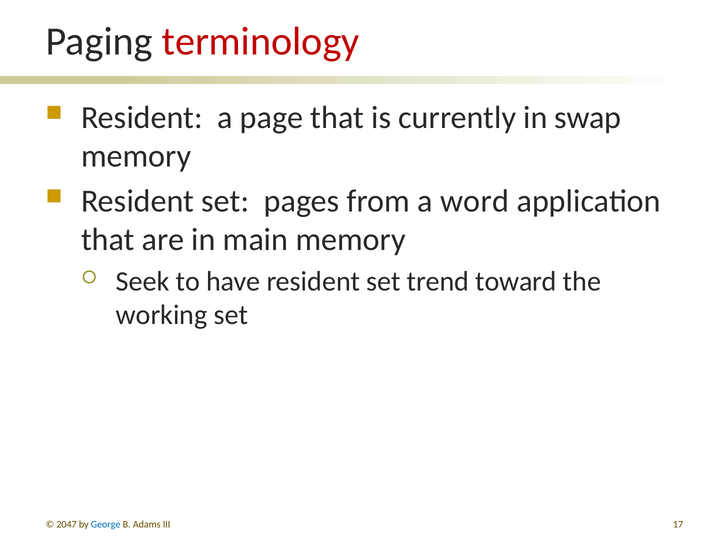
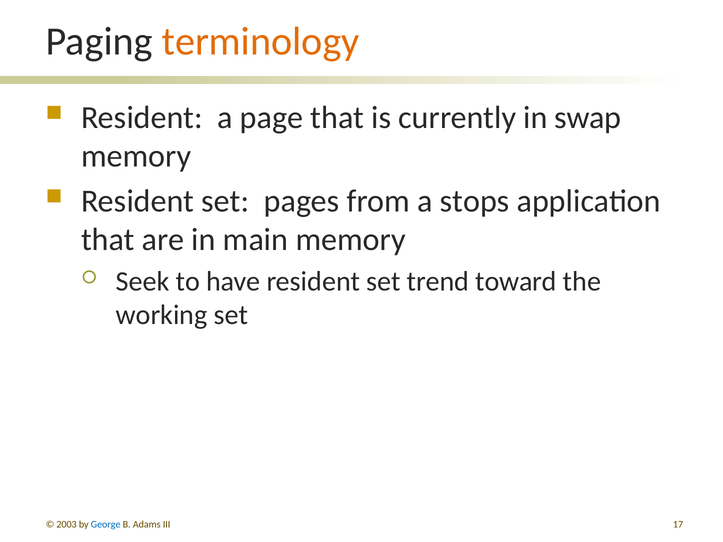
terminology colour: red -> orange (261, 42)
word: word -> stops (475, 201)
2047: 2047 -> 2003 (67, 525)
